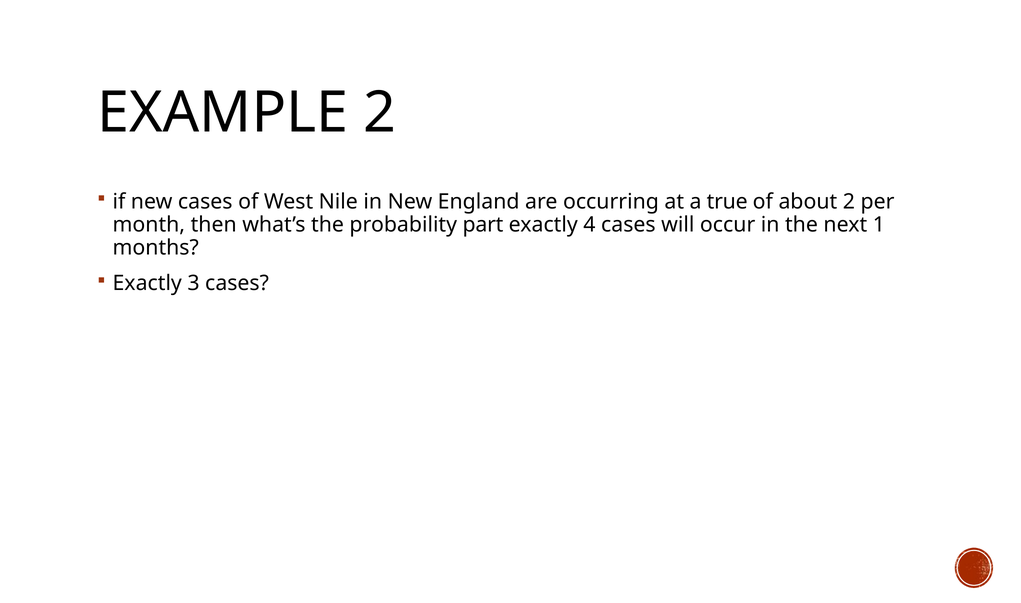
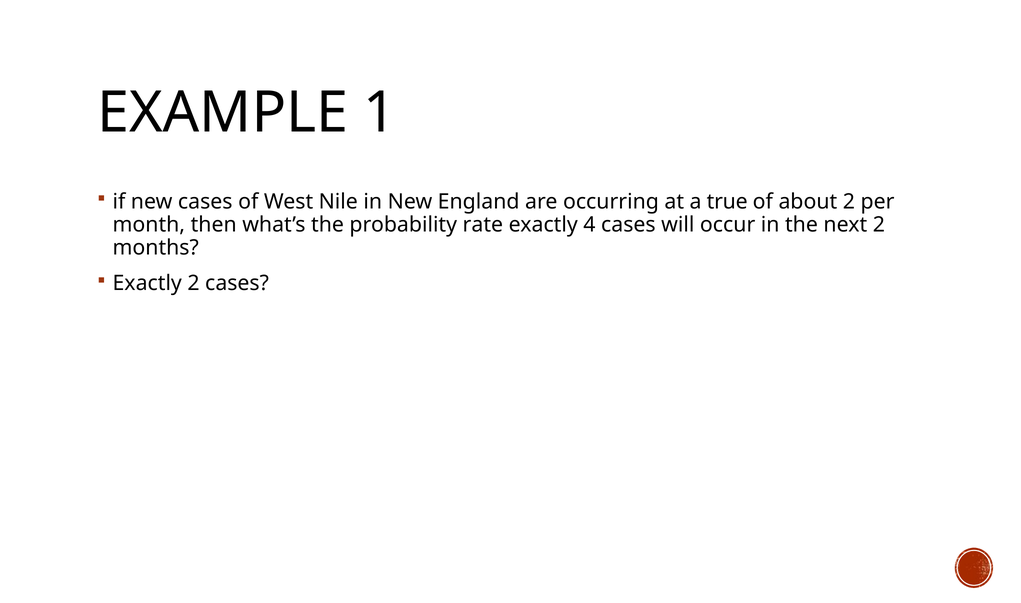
EXAMPLE 2: 2 -> 1 (380, 113)
part: part -> rate (483, 225)
next 1: 1 -> 2 (879, 225)
Exactly 3: 3 -> 2 (194, 283)
